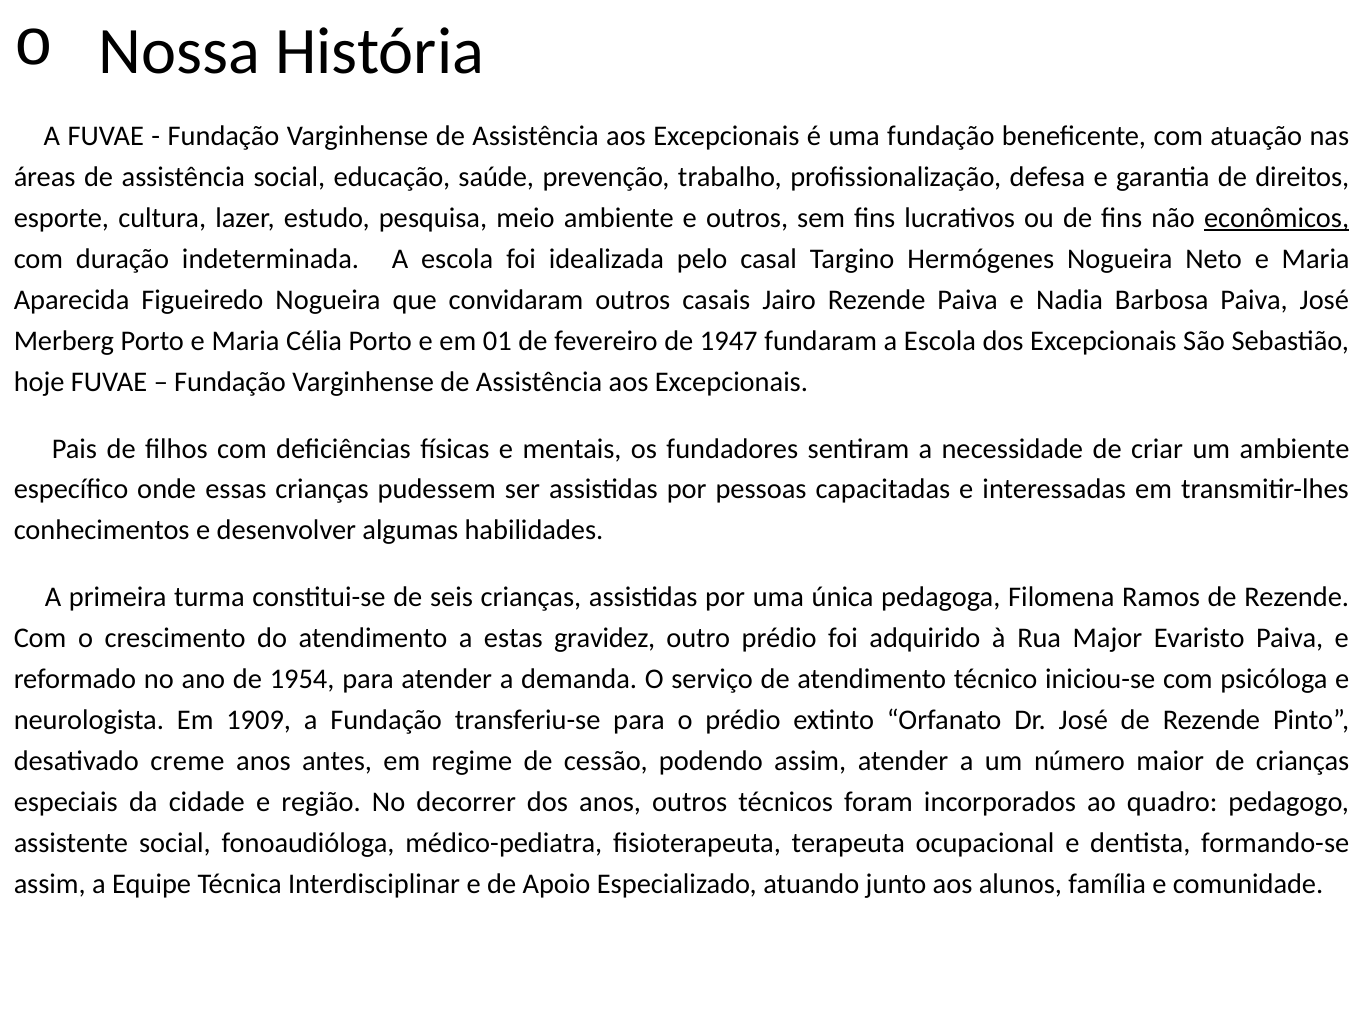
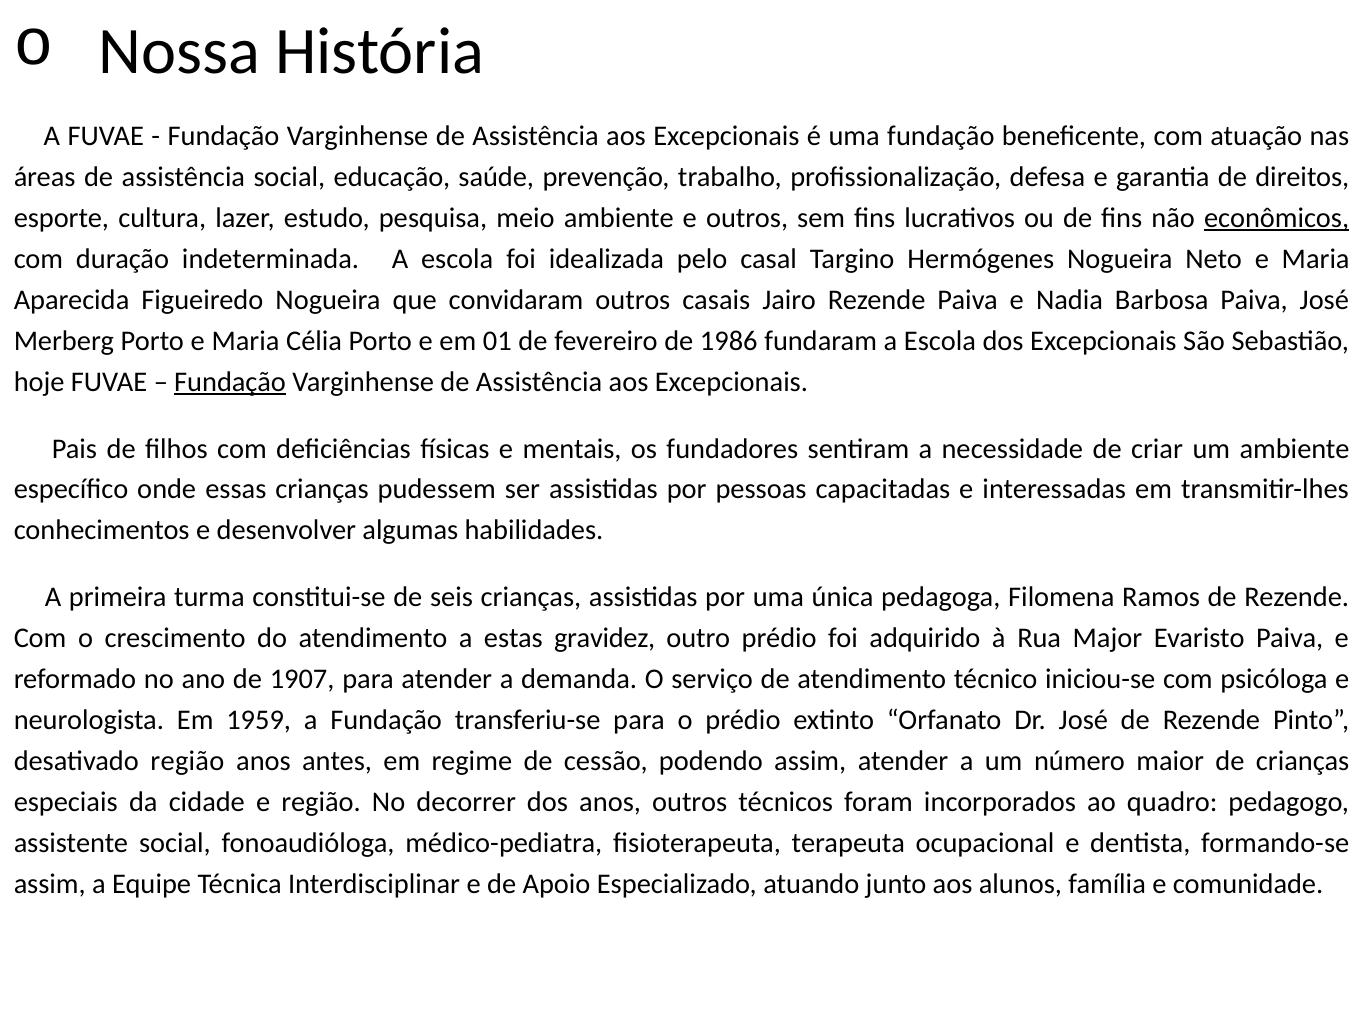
1947: 1947 -> 1986 (729, 341)
Fundação underline: none -> present (230, 382)
1954: 1954 -> 1907 (302, 679)
1909: 1909 -> 1959 (259, 720)
desativado creme: creme -> região (187, 761)
